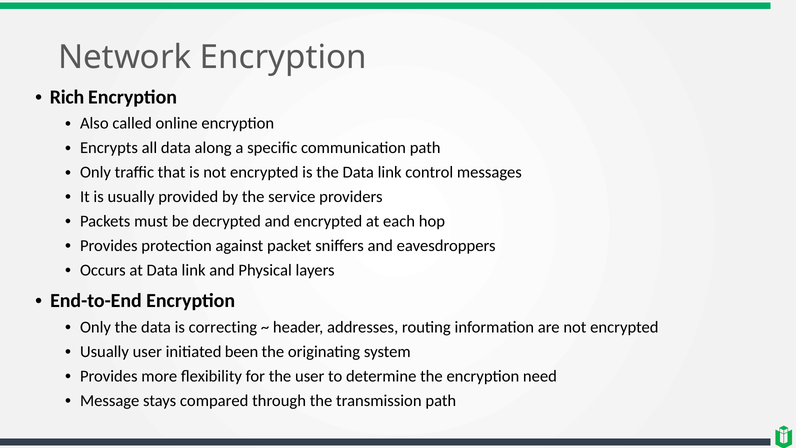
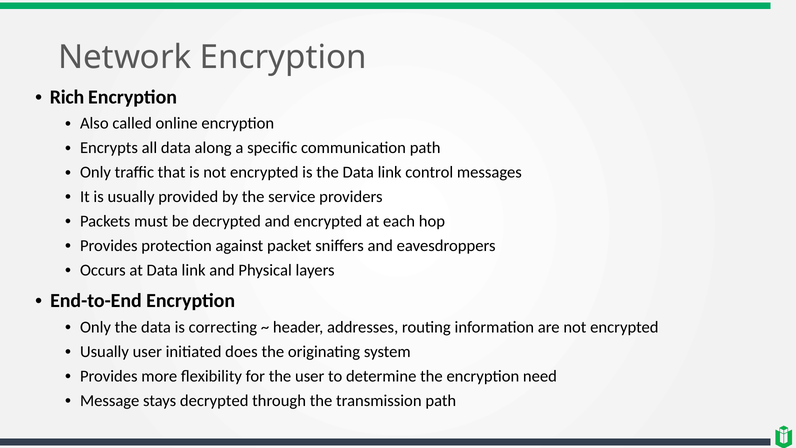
been: been -> does (241, 352)
stays compared: compared -> decrypted (214, 400)
